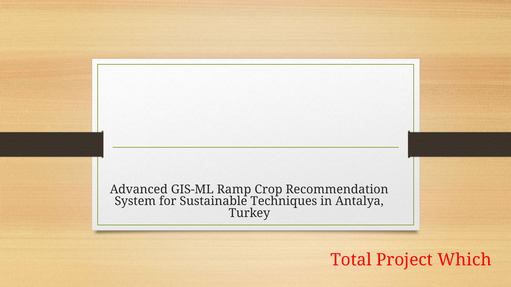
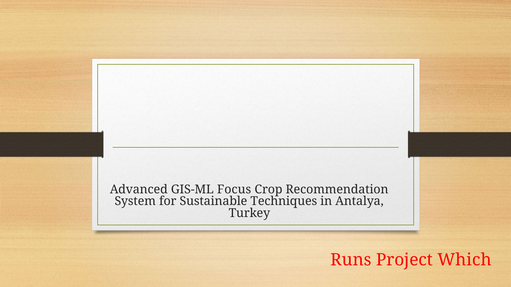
Ramp: Ramp -> Focus (234, 190)
Total: Total -> Runs (351, 260)
